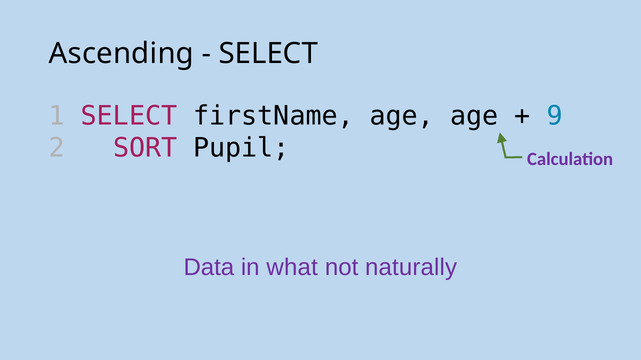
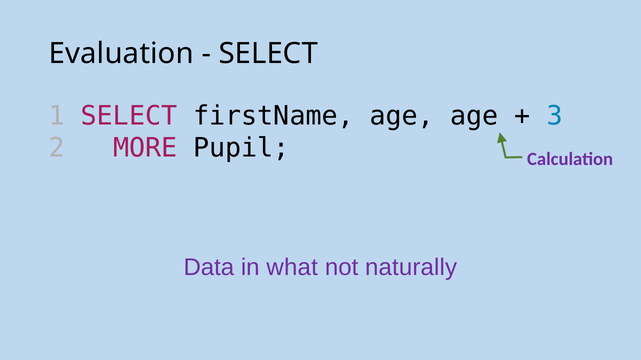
Ascending: Ascending -> Evaluation (121, 54)
9: 9 -> 3 (555, 116)
SORT: SORT -> MORE (145, 148)
